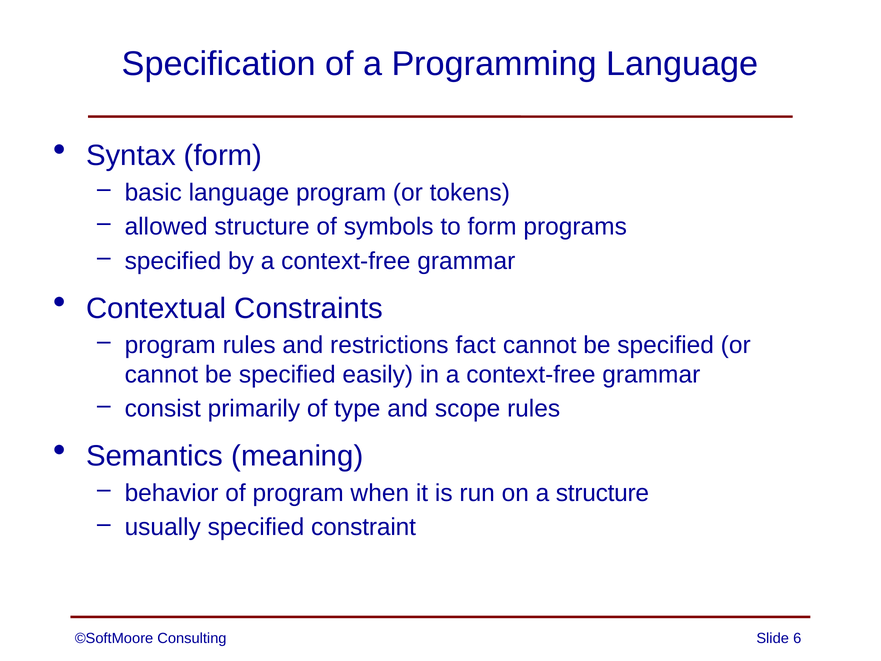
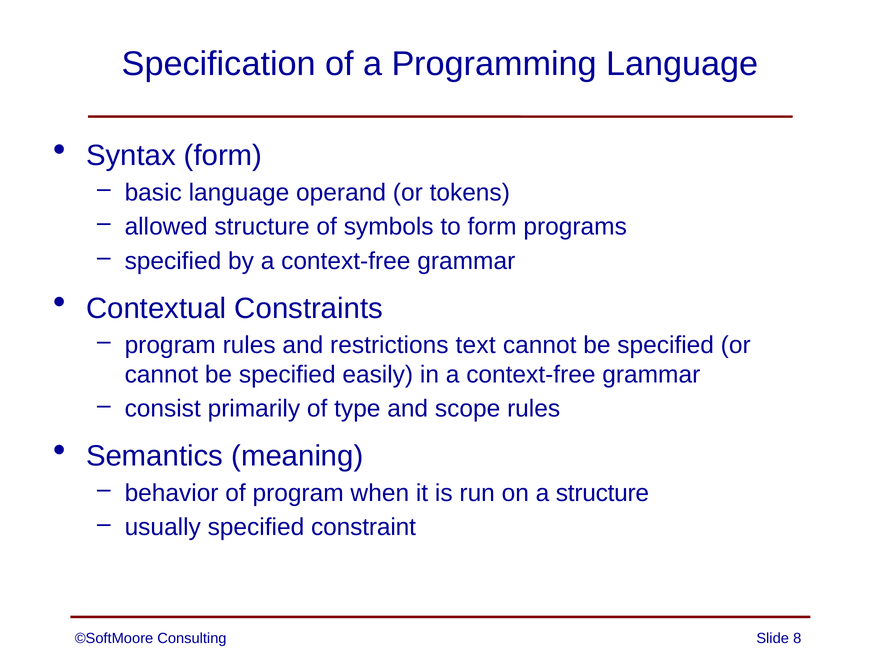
language program: program -> operand (341, 192)
fact: fact -> text (476, 345)
6: 6 -> 8 (797, 638)
